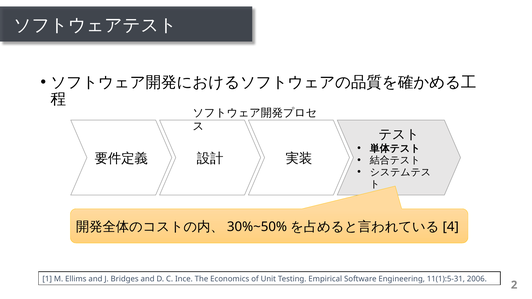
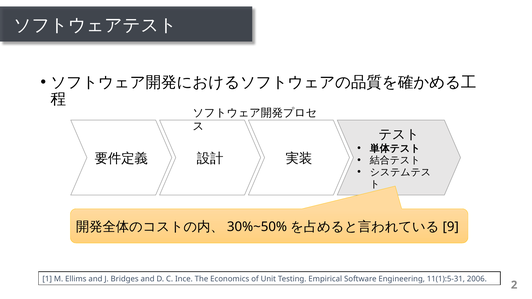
4: 4 -> 9 (451, 227)
